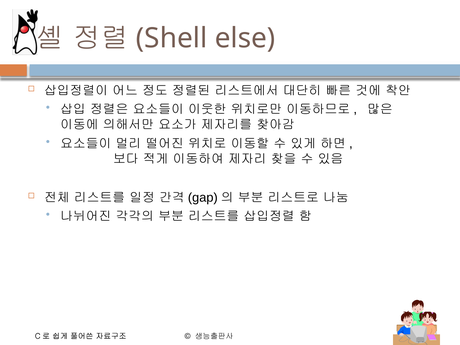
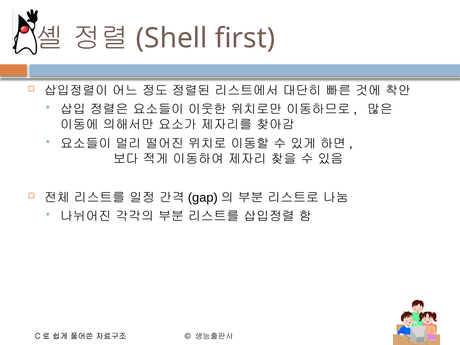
else: else -> first (245, 38)
